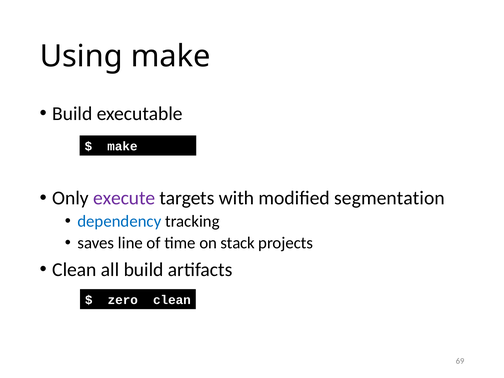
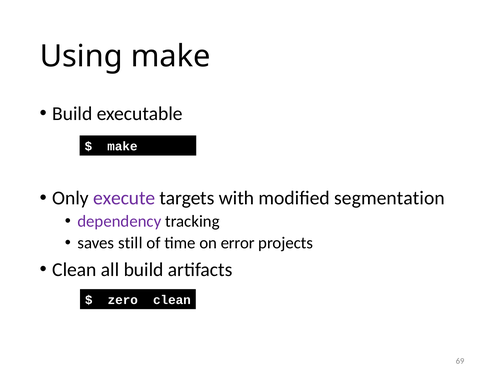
dependency colour: blue -> purple (119, 221)
line: line -> still (130, 243)
stack: stack -> error (238, 243)
